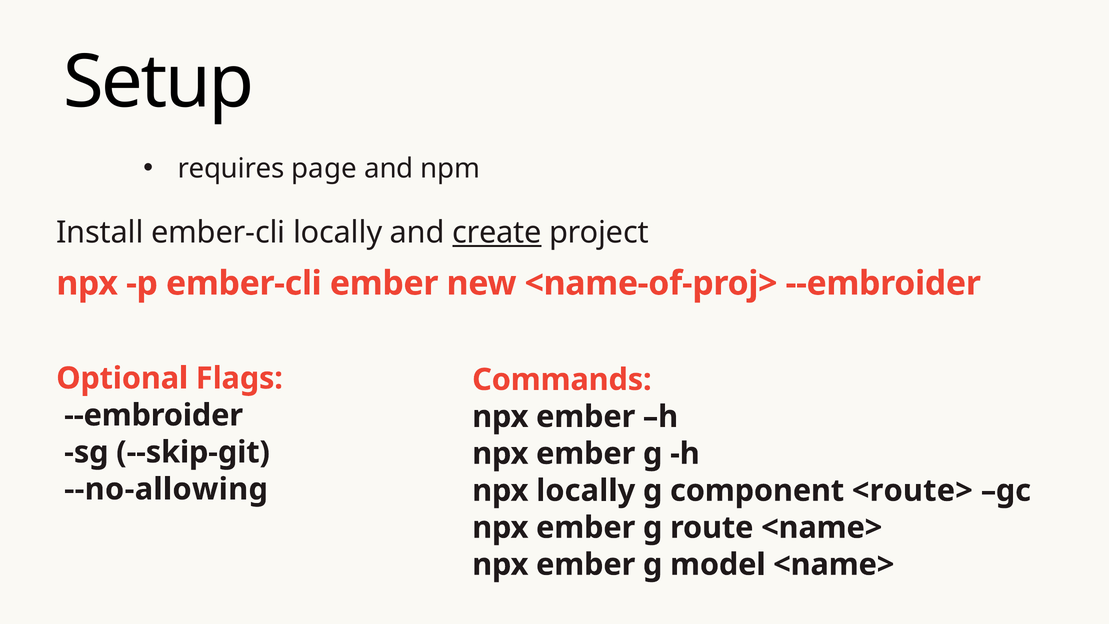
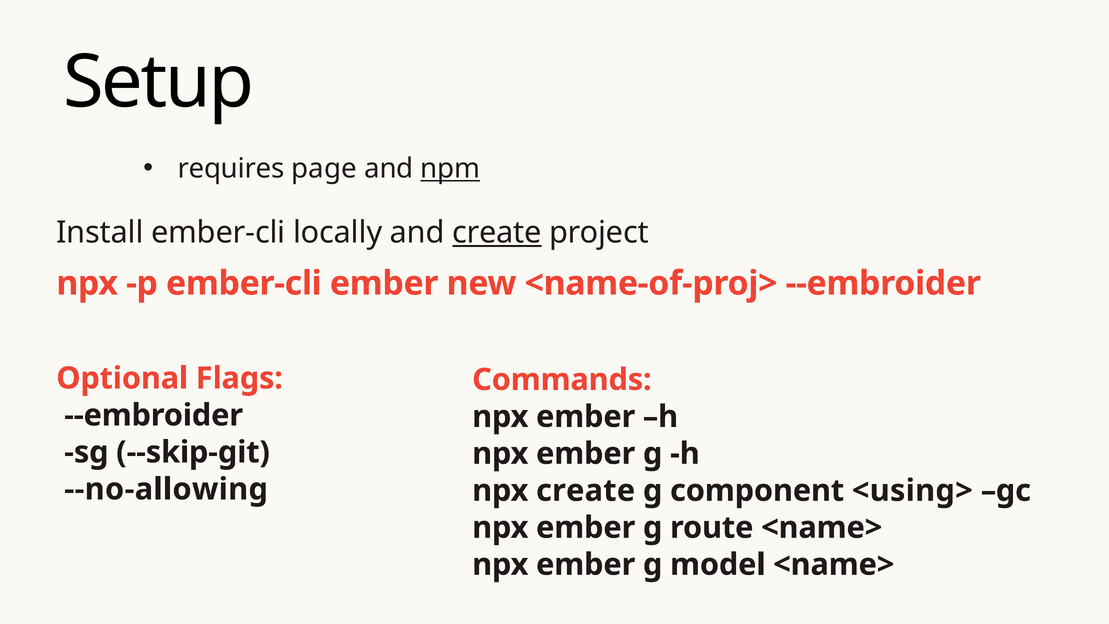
npm underline: none -> present (450, 169)
npx locally: locally -> create (586, 491)
<route>: <route> -> <using> (912, 491)
